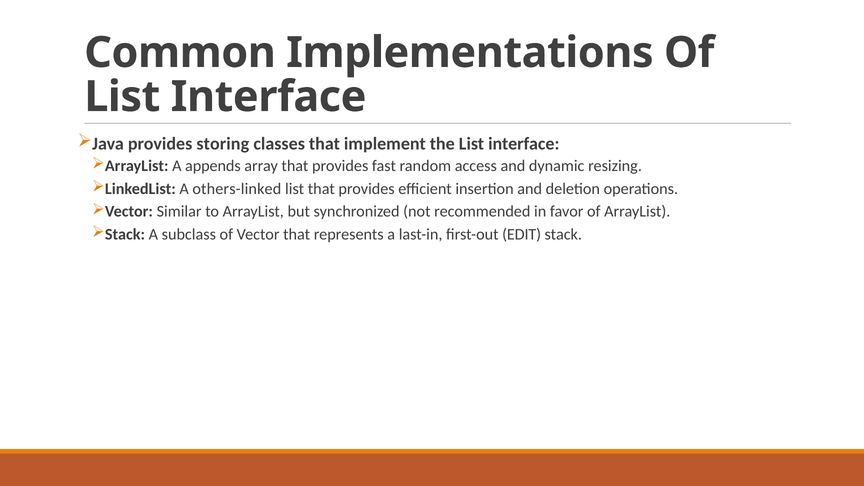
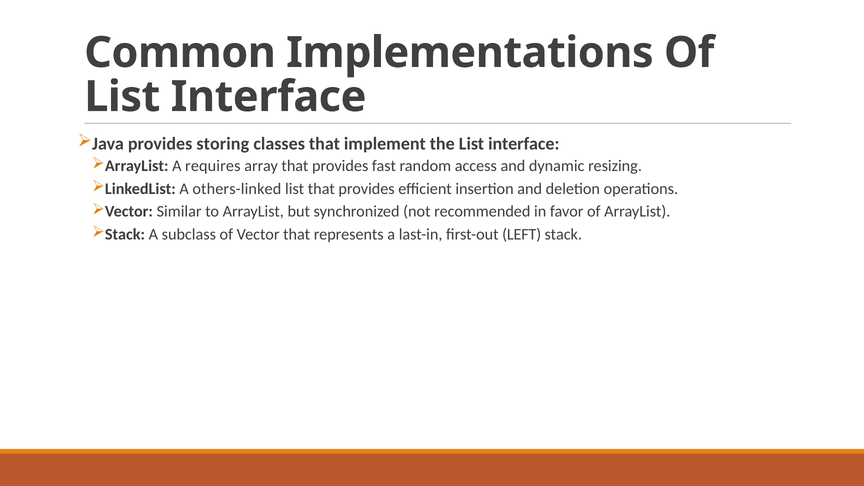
appends: appends -> requires (213, 166)
EDIT: EDIT -> LEFT (522, 234)
